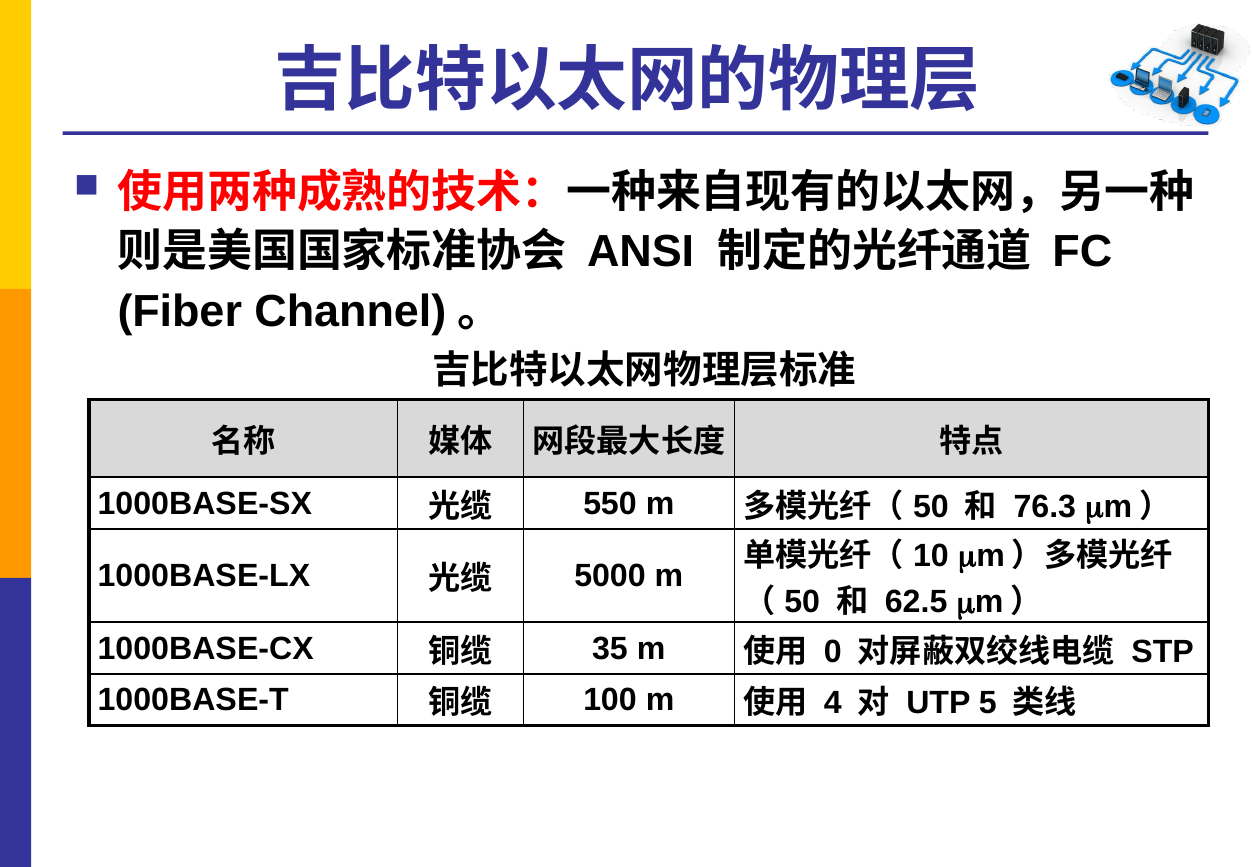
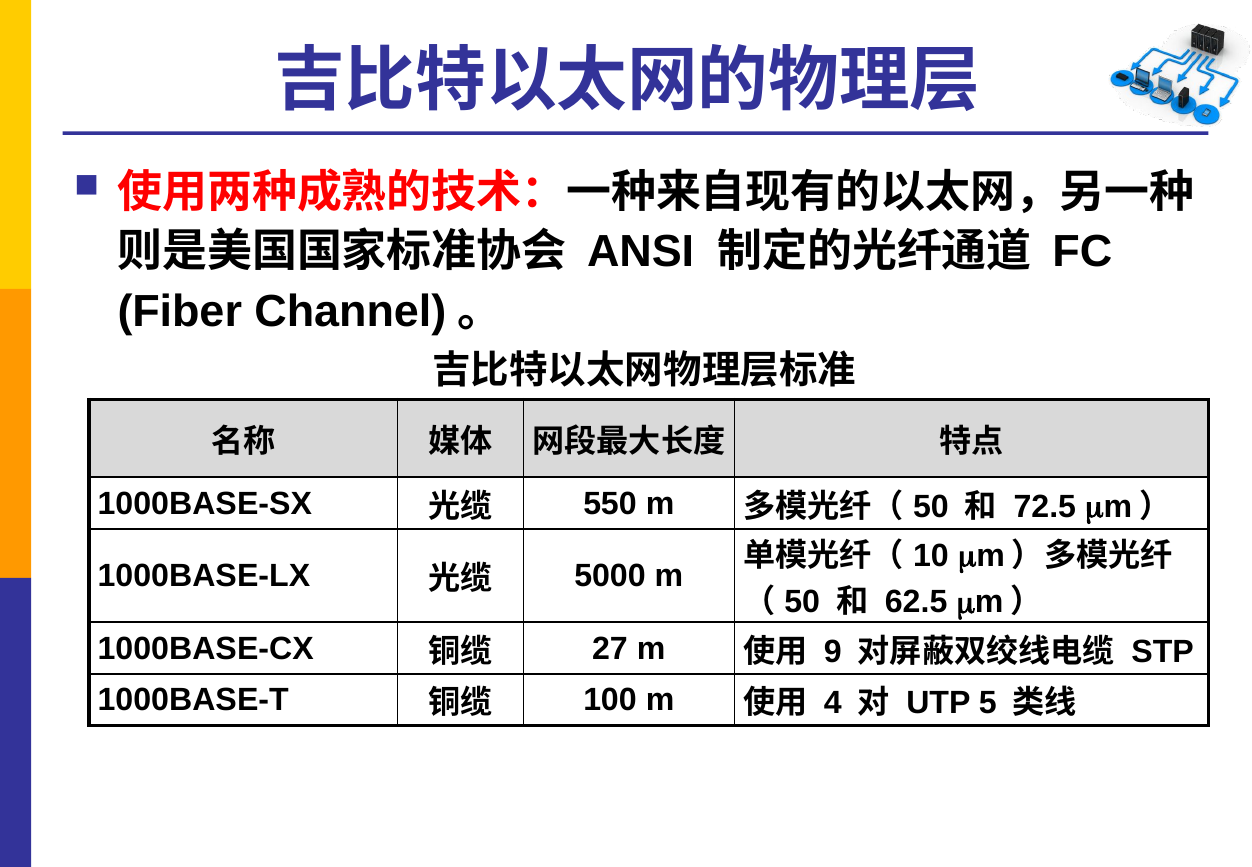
76.3: 76.3 -> 72.5 (1045, 506)
35: 35 -> 27 (610, 648)
0: 0 -> 9 (833, 651)
